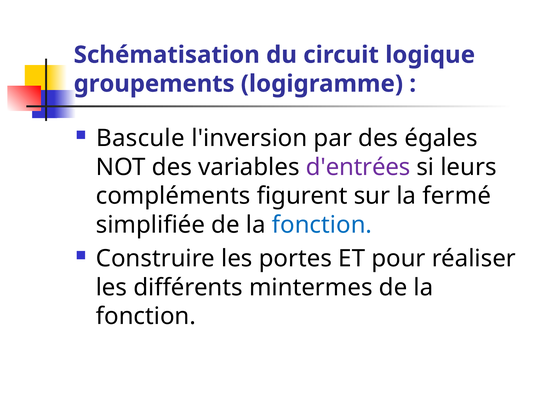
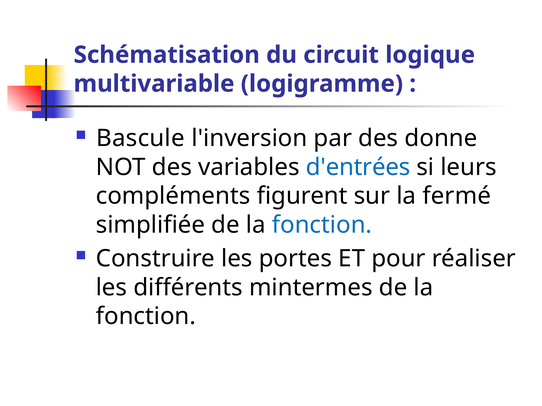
groupements: groupements -> multivariable (154, 84)
égales: égales -> donne (441, 138)
d'entrées colour: purple -> blue (358, 167)
